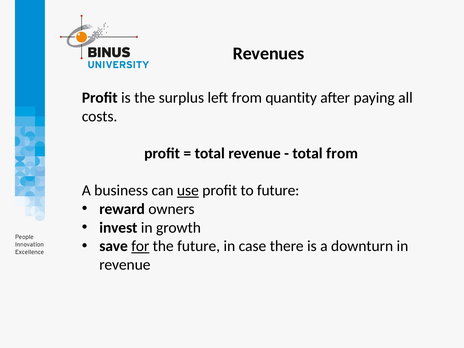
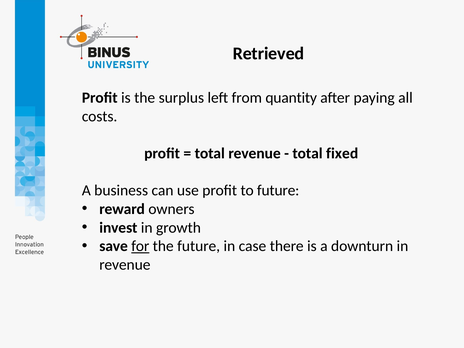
Revenues: Revenues -> Retrieved (268, 54)
total from: from -> fixed (342, 153)
use underline: present -> none (188, 191)
